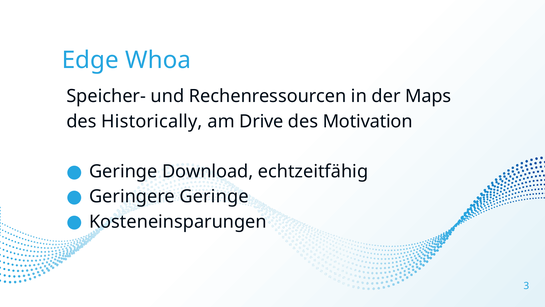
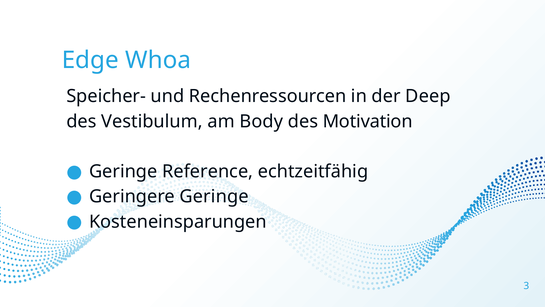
Maps: Maps -> Deep (428, 96)
Historically: Historically -> Vestibulum (152, 121)
Drive: Drive -> Body (261, 121)
Download: Download -> Reference (208, 171)
